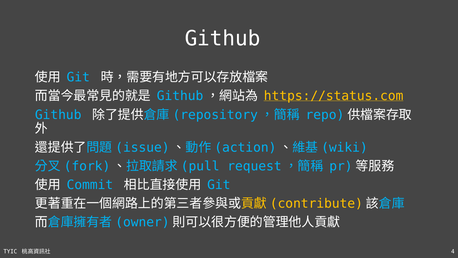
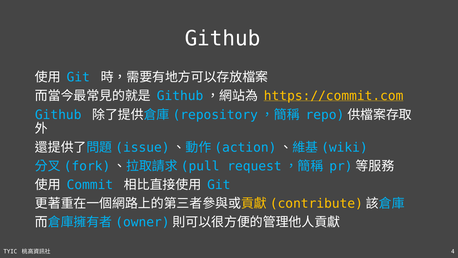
https://status.com: https://status.com -> https://commit.com (334, 96)
